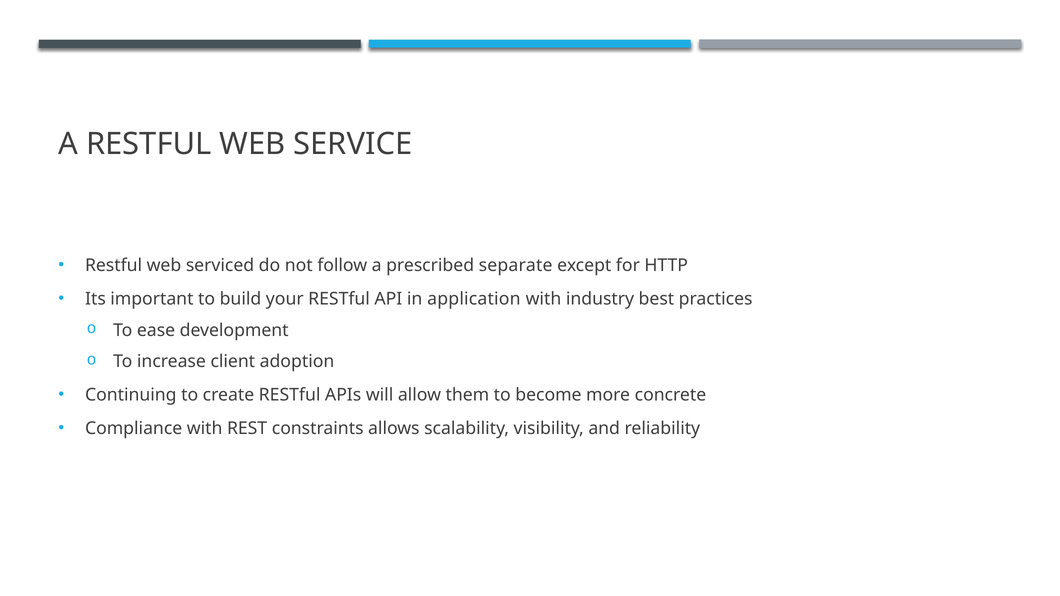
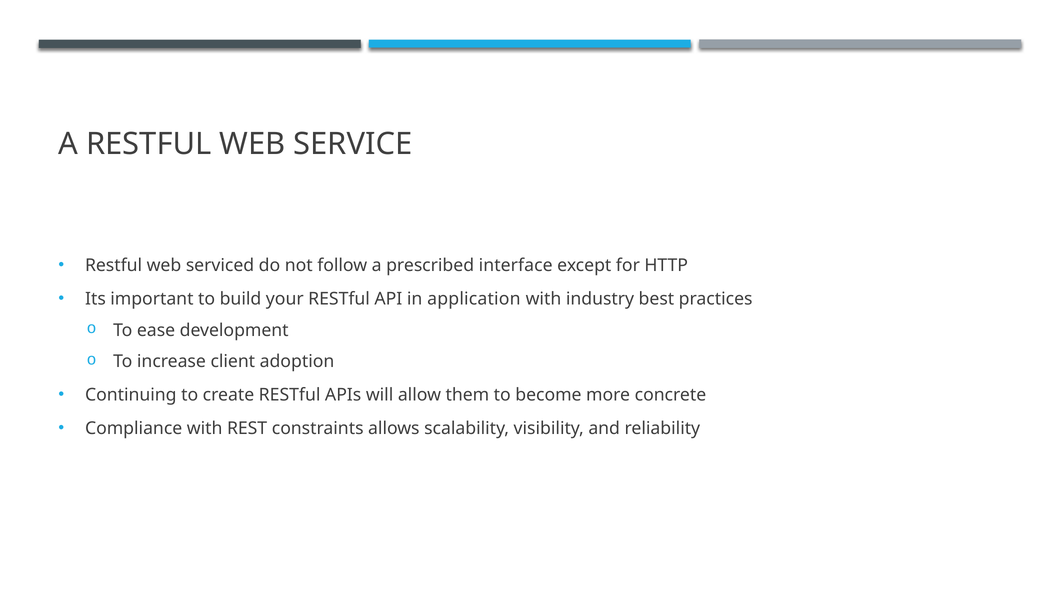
separate: separate -> interface (516, 266)
